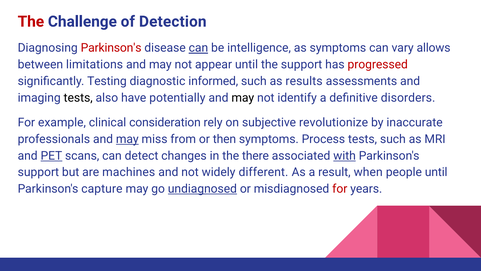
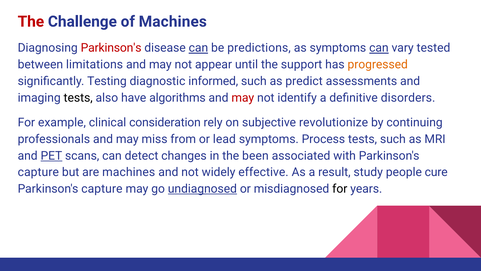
of Detection: Detection -> Machines (173, 22)
intelligence: intelligence -> predictions (259, 48)
can underline: none -> present (379, 48)
allows: allows -> tested (433, 48)
progressed colour: red -> orange (378, 65)
results: results -> predict (304, 81)
potentially: potentially -> algorithms (177, 98)
may colour: black -> red (243, 98)
inaccurate: inaccurate -> continuing (415, 122)
may underline: present -> none (127, 139)
then: then -> lead (224, 139)
there: there -> been (255, 155)
with underline: present -> none (345, 155)
support: support -> capture (38, 172)
different: different -> effective (263, 172)
when: when -> study (368, 172)
people until: until -> cure (436, 172)
for colour: red -> black (340, 189)
